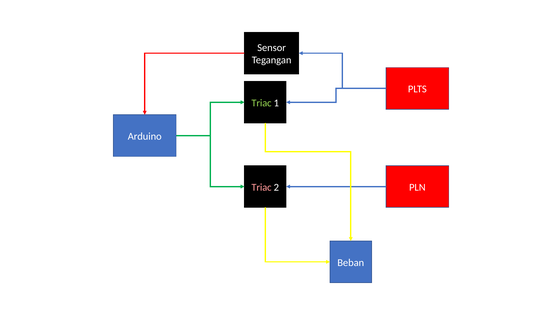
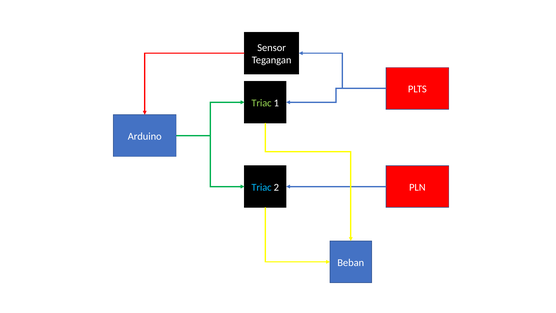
Triac colour: pink -> light blue (262, 187)
